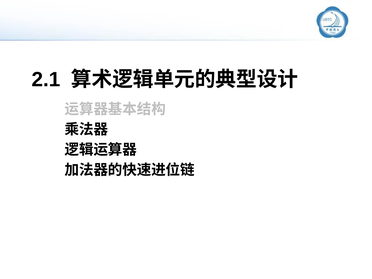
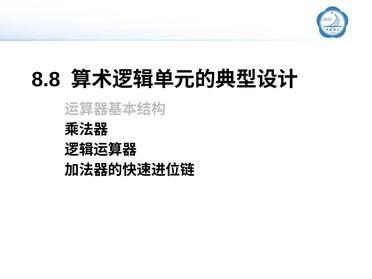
2.1: 2.1 -> 8.8 (46, 79)
